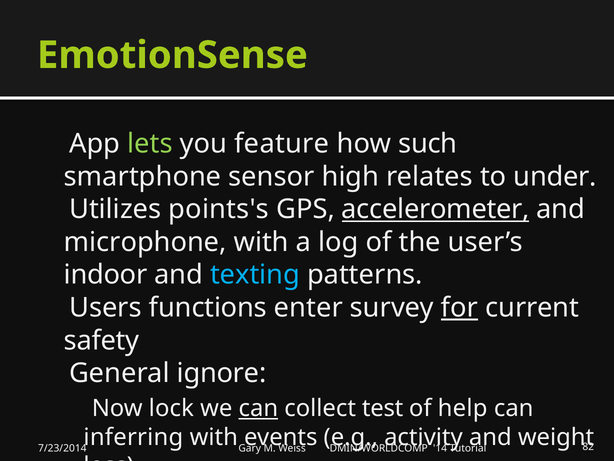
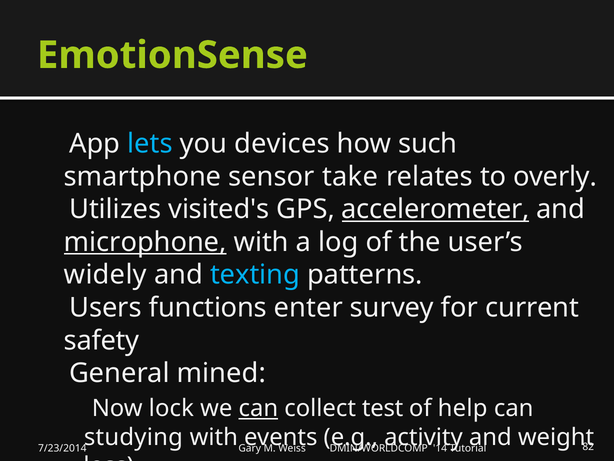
lets colour: light green -> light blue (150, 144)
feature: feature -> devices (282, 144)
high: high -> take (350, 176)
under: under -> overly (555, 176)
points's: points's -> visited's (219, 209)
microphone underline: none -> present (145, 242)
indoor: indoor -> widely (105, 275)
for underline: present -> none (459, 307)
ignore: ignore -> mined (221, 373)
inferring: inferring -> studying (133, 437)
